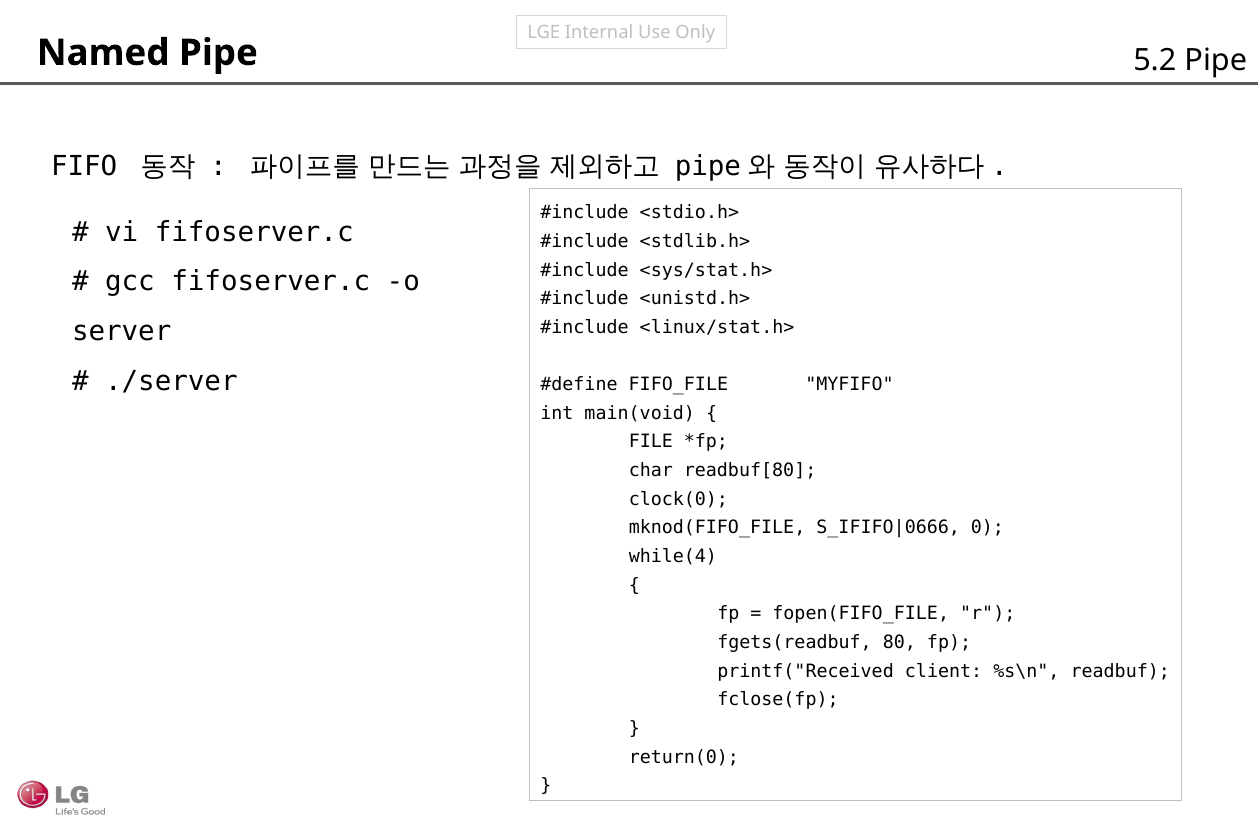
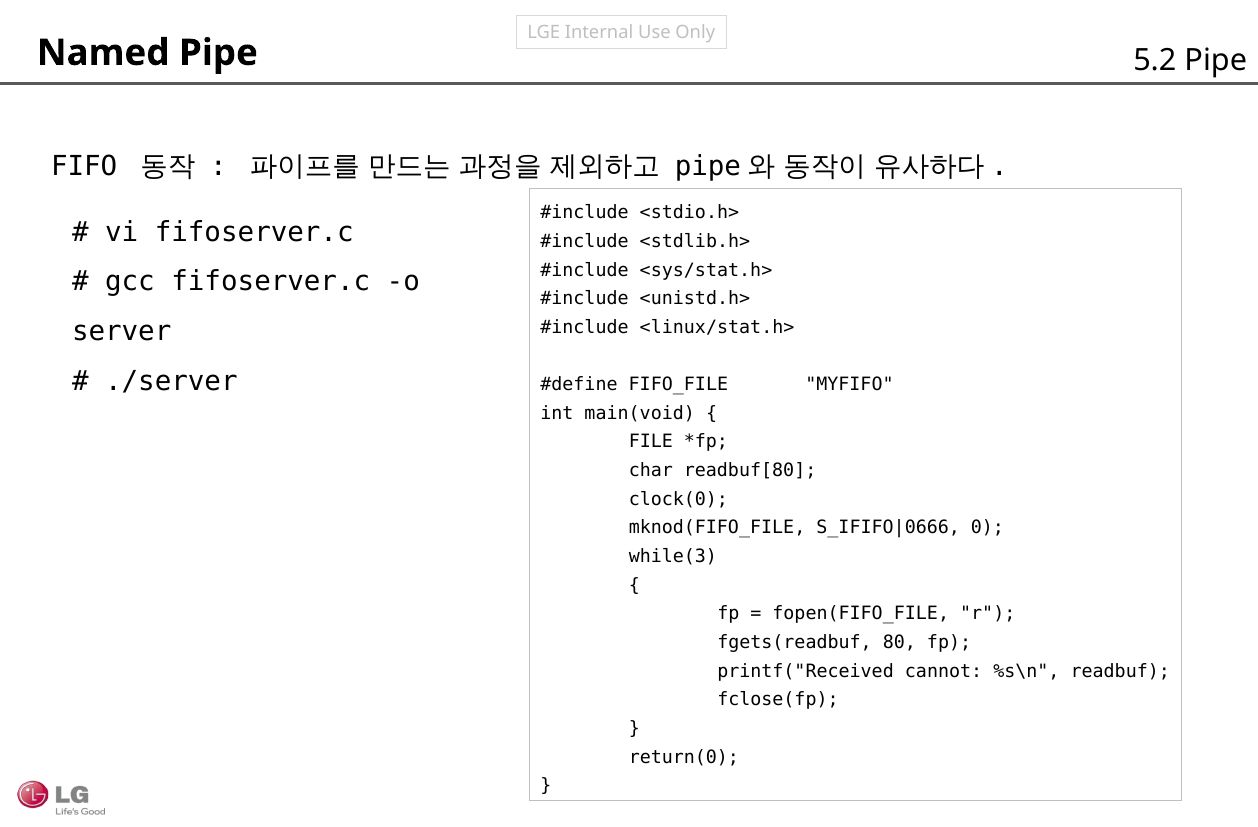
while(4: while(4 -> while(3 (673, 556)
client: client -> cannot (944, 671)
